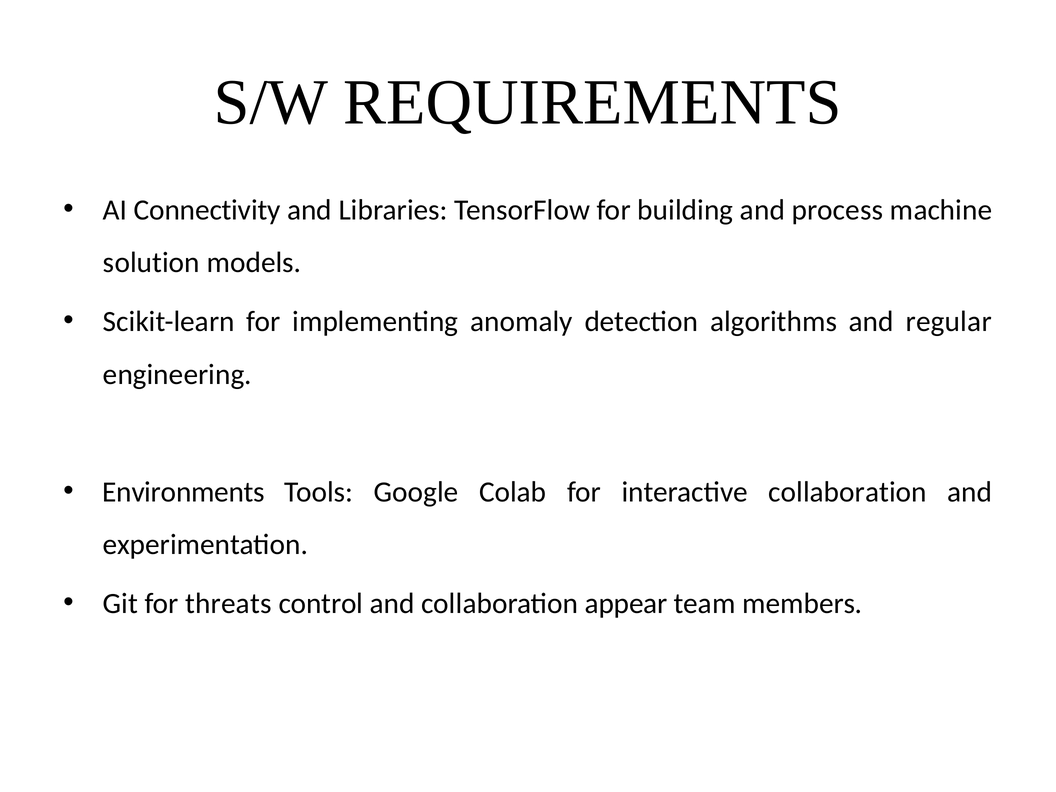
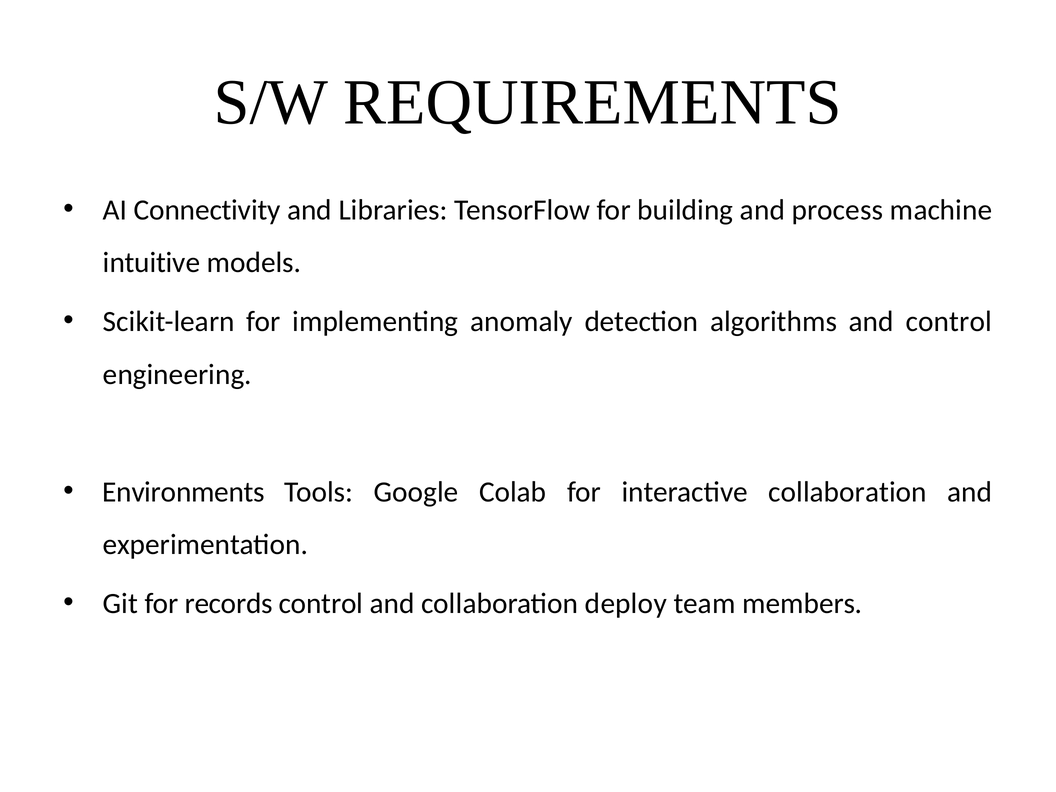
solution: solution -> intuitive (152, 263)
and regular: regular -> control (949, 321)
threats: threats -> records (229, 603)
appear: appear -> deploy (626, 603)
